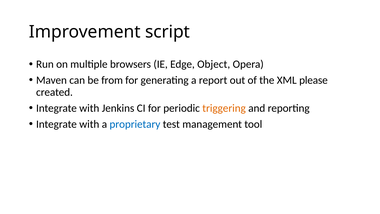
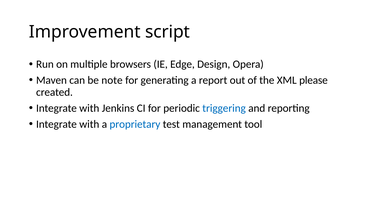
Object: Object -> Design (214, 64)
from: from -> note (112, 80)
triggering colour: orange -> blue (224, 108)
